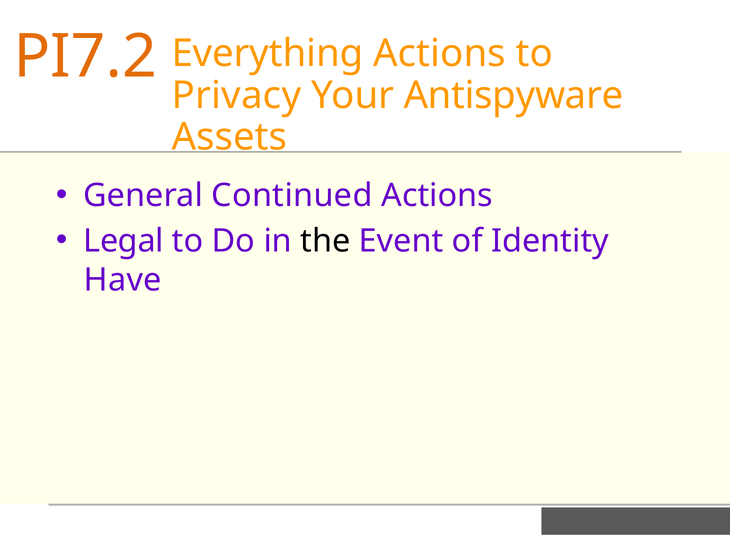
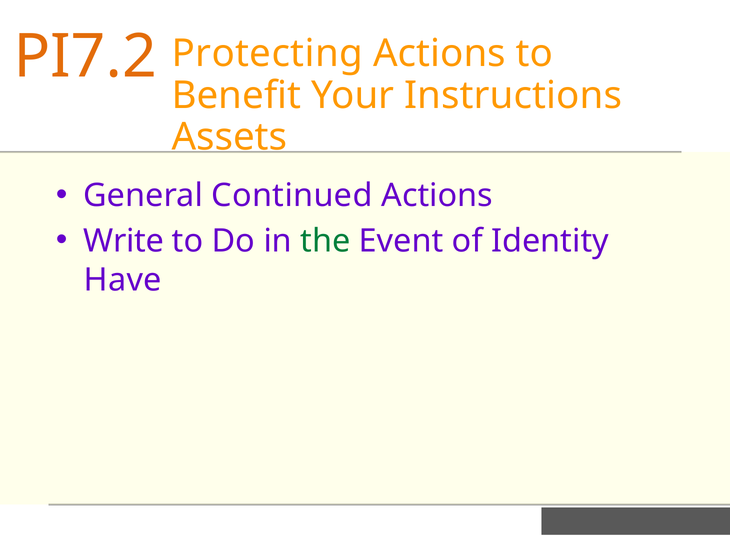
Everything: Everything -> Protecting (267, 54)
Privacy: Privacy -> Benefit (236, 95)
Antispyware: Antispyware -> Instructions (513, 95)
Legal: Legal -> Write (124, 241)
the colour: black -> green (325, 241)
